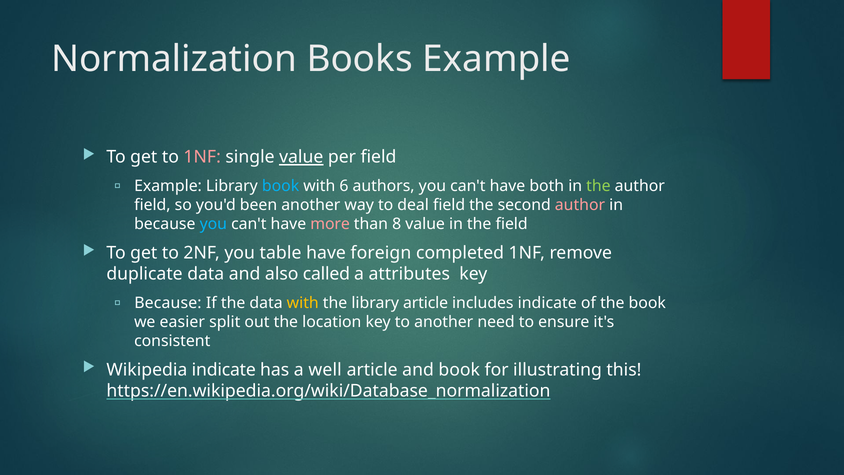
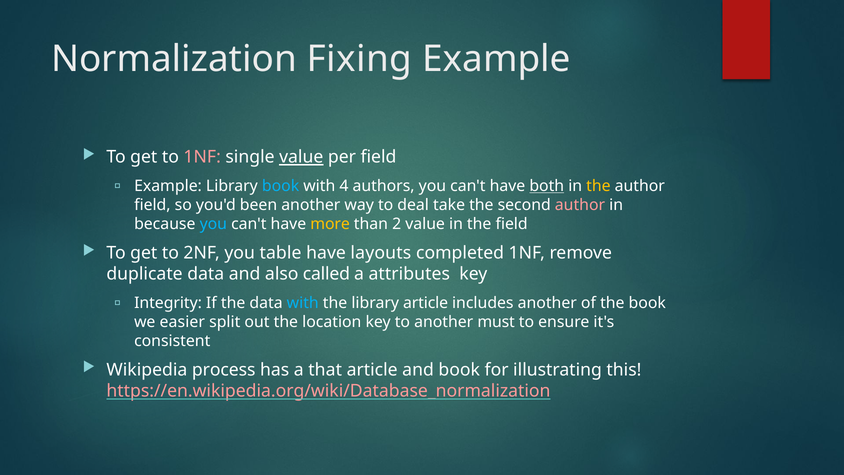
Books: Books -> Fixing (359, 59)
6: 6 -> 4 (344, 186)
both underline: none -> present (547, 186)
the colour: light green -> yellow (598, 186)
deal field: field -> take (449, 205)
more colour: pink -> yellow (330, 224)
8: 8 -> 2 (397, 224)
foreign: foreign -> layouts (381, 253)
Because: Because -> Integrity (168, 303)
with colour: yellow -> light blue (303, 303)
includes indicate: indicate -> another (547, 303)
need: need -> must (496, 322)
Wikipedia indicate: indicate -> process (224, 370)
well: well -> that (325, 370)
https://en.wikipedia.org/wiki/Database_normalization colour: white -> pink (328, 391)
